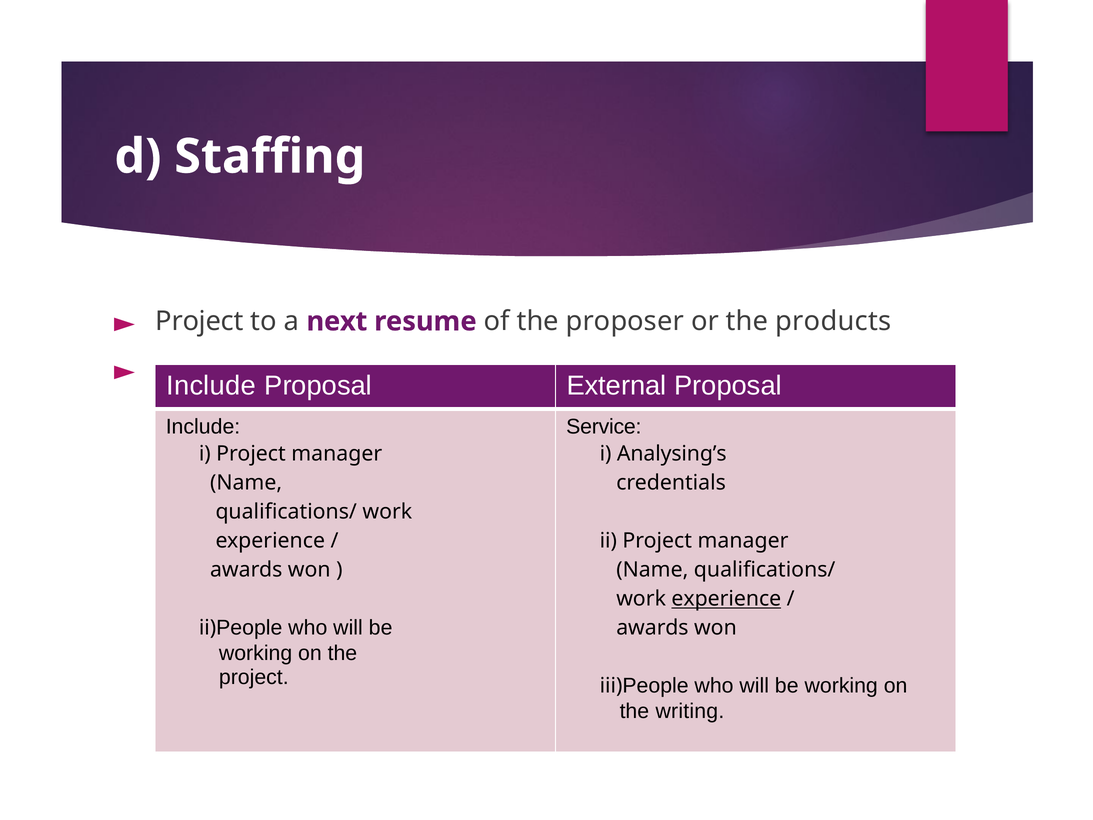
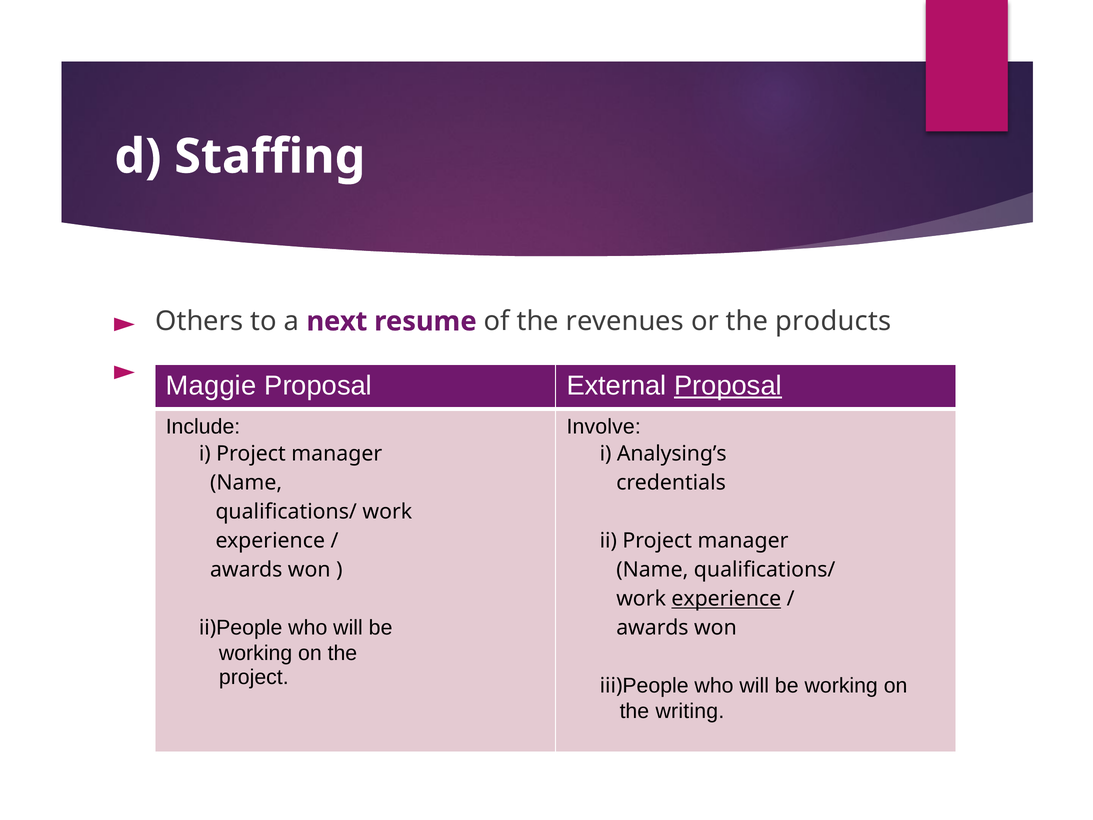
Project: Project -> Others (199, 321)
proposer: proposer -> revenues (625, 321)
Include: Include -> Maggie (211, 386)
Proposal underline: none -> present (728, 386)
Service: Service -> Involve (604, 426)
